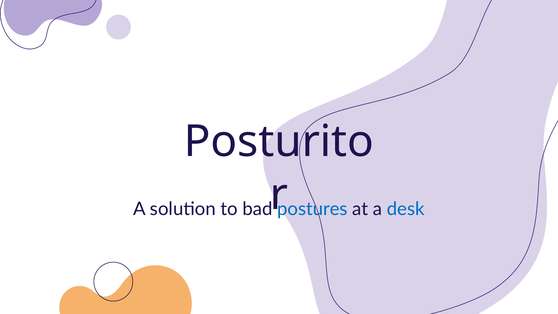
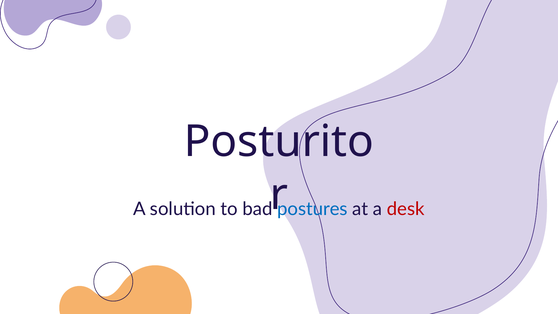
desk colour: blue -> red (406, 209)
